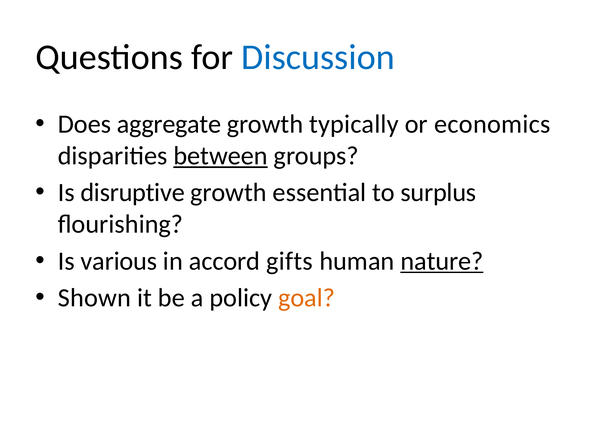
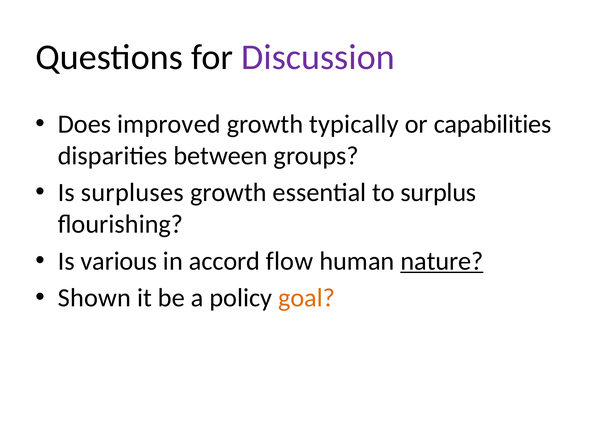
Discussion colour: blue -> purple (318, 57)
aggregate: aggregate -> improved (169, 124)
economics: economics -> capabilities (493, 124)
between underline: present -> none (221, 156)
disruptive: disruptive -> surpluses (132, 193)
gifts: gifts -> flow (290, 261)
